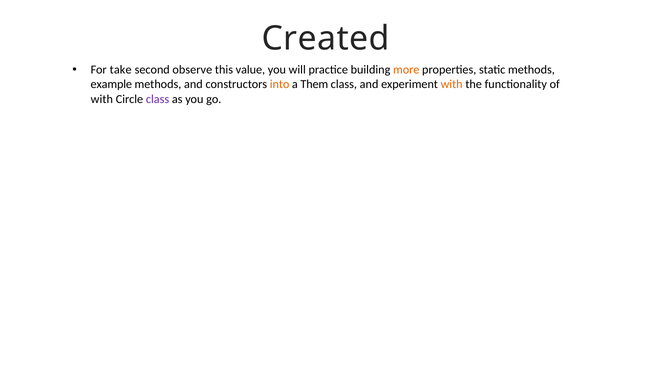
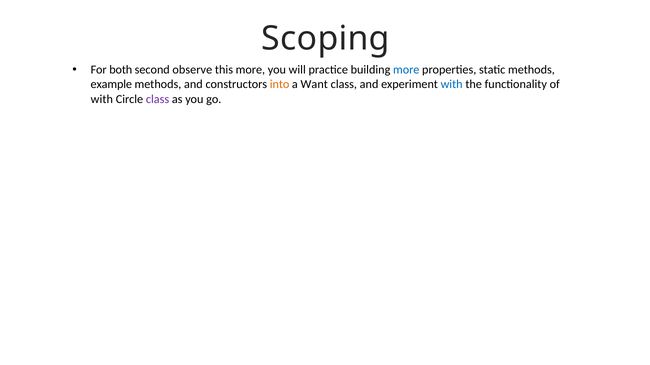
Created: Created -> Scoping (326, 39)
take: take -> both (121, 70)
this value: value -> more (250, 70)
more colour: orange -> blue (406, 70)
Them: Them -> Want (314, 85)
with colour: orange -> blue (452, 85)
